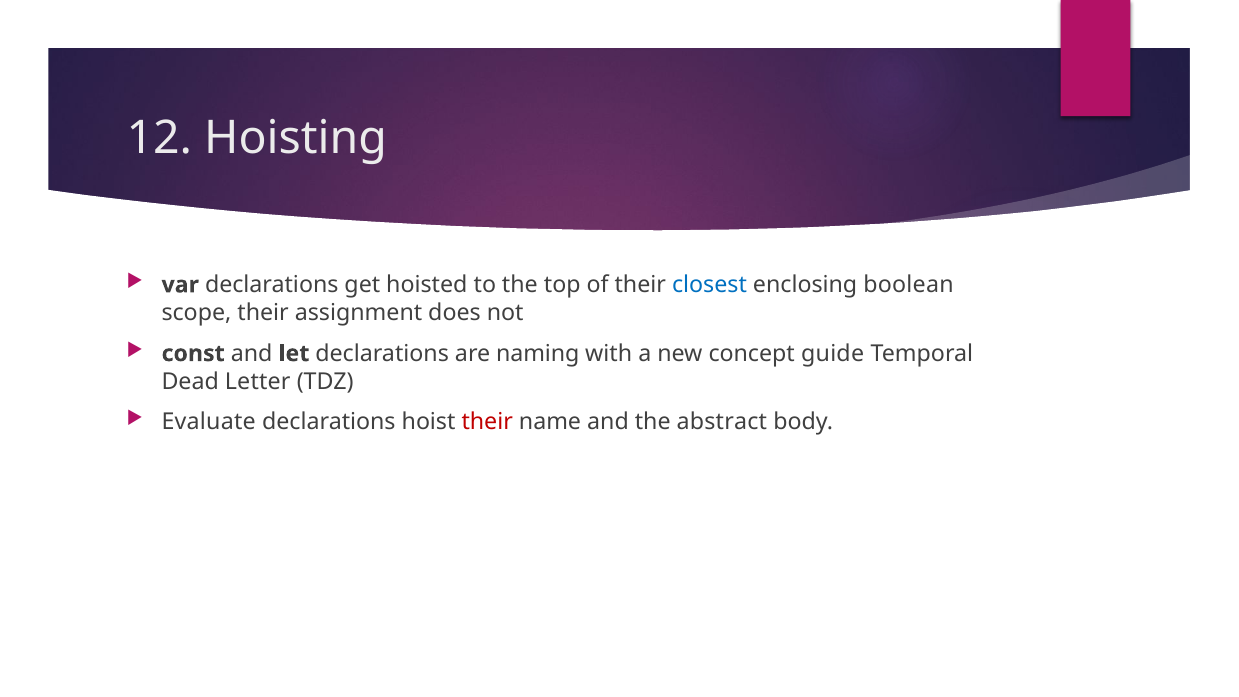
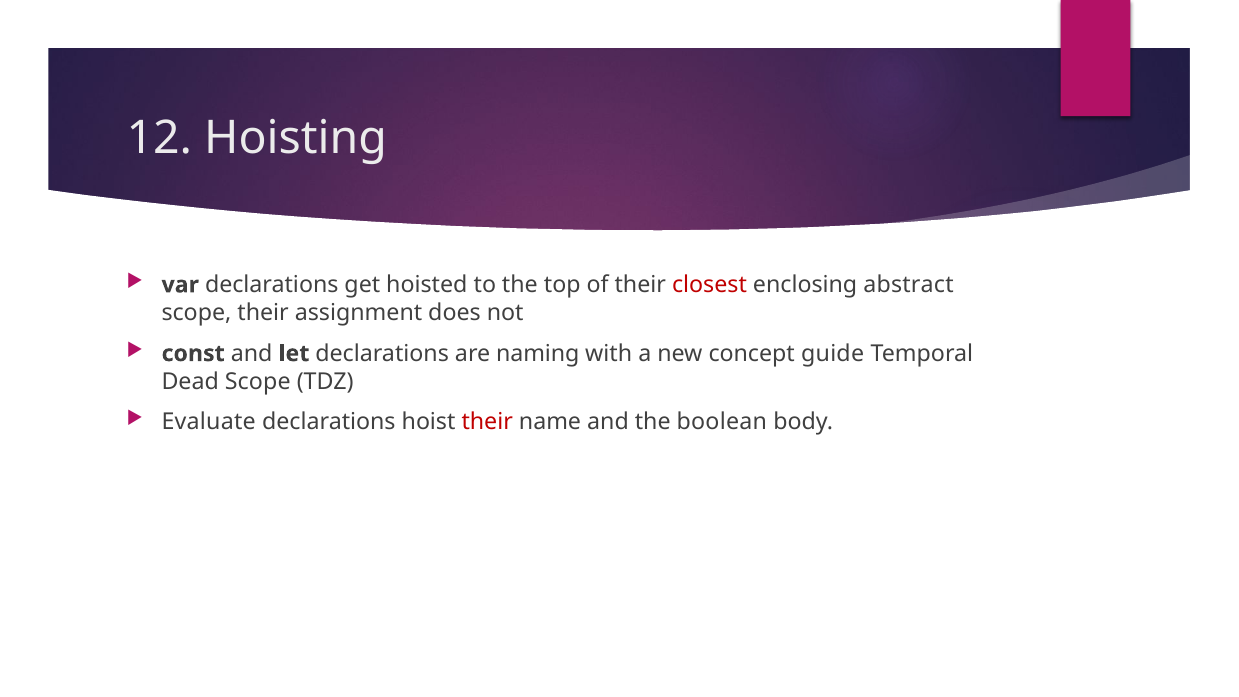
closest colour: blue -> red (709, 285)
boolean: boolean -> abstract (909, 285)
Dead Letter: Letter -> Scope (258, 381)
abstract: abstract -> boolean (722, 422)
